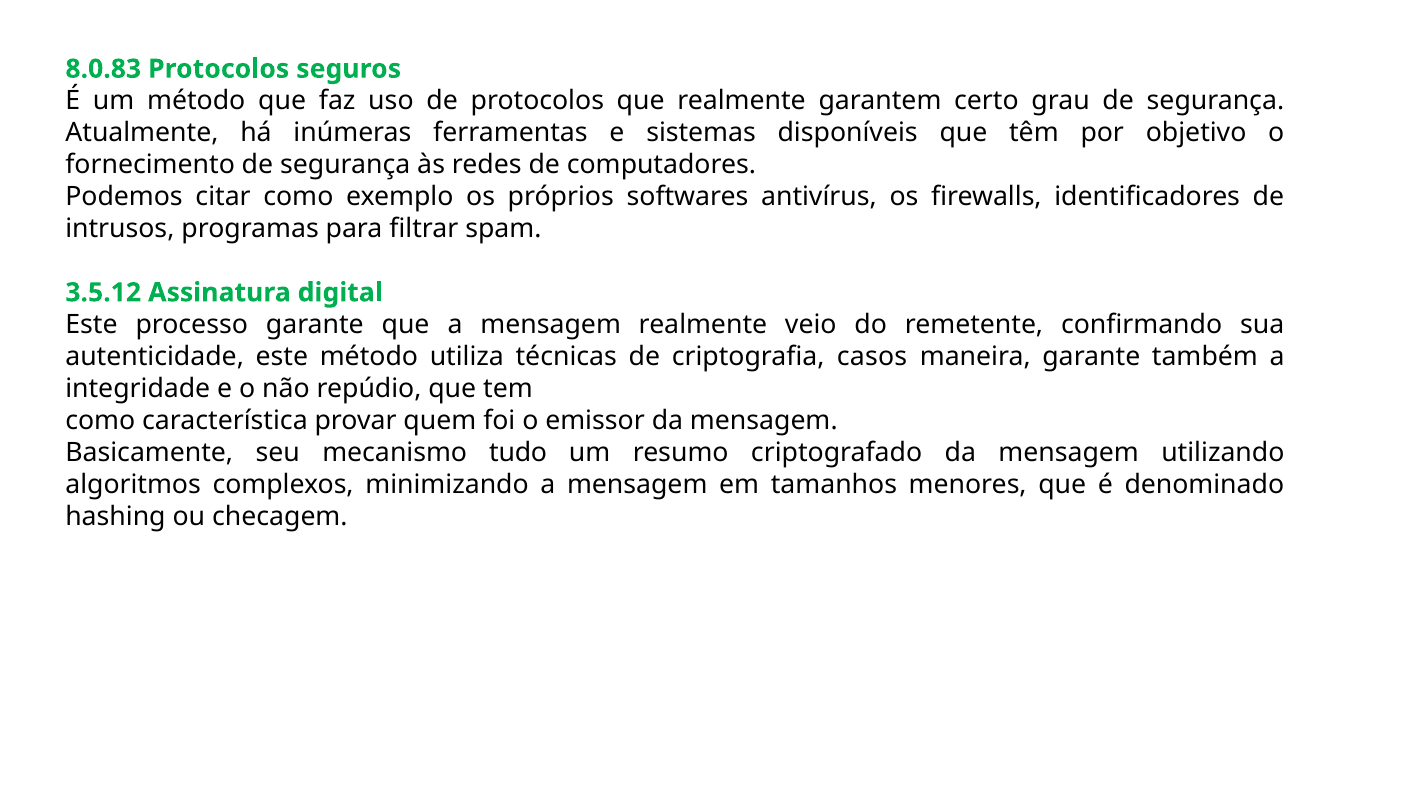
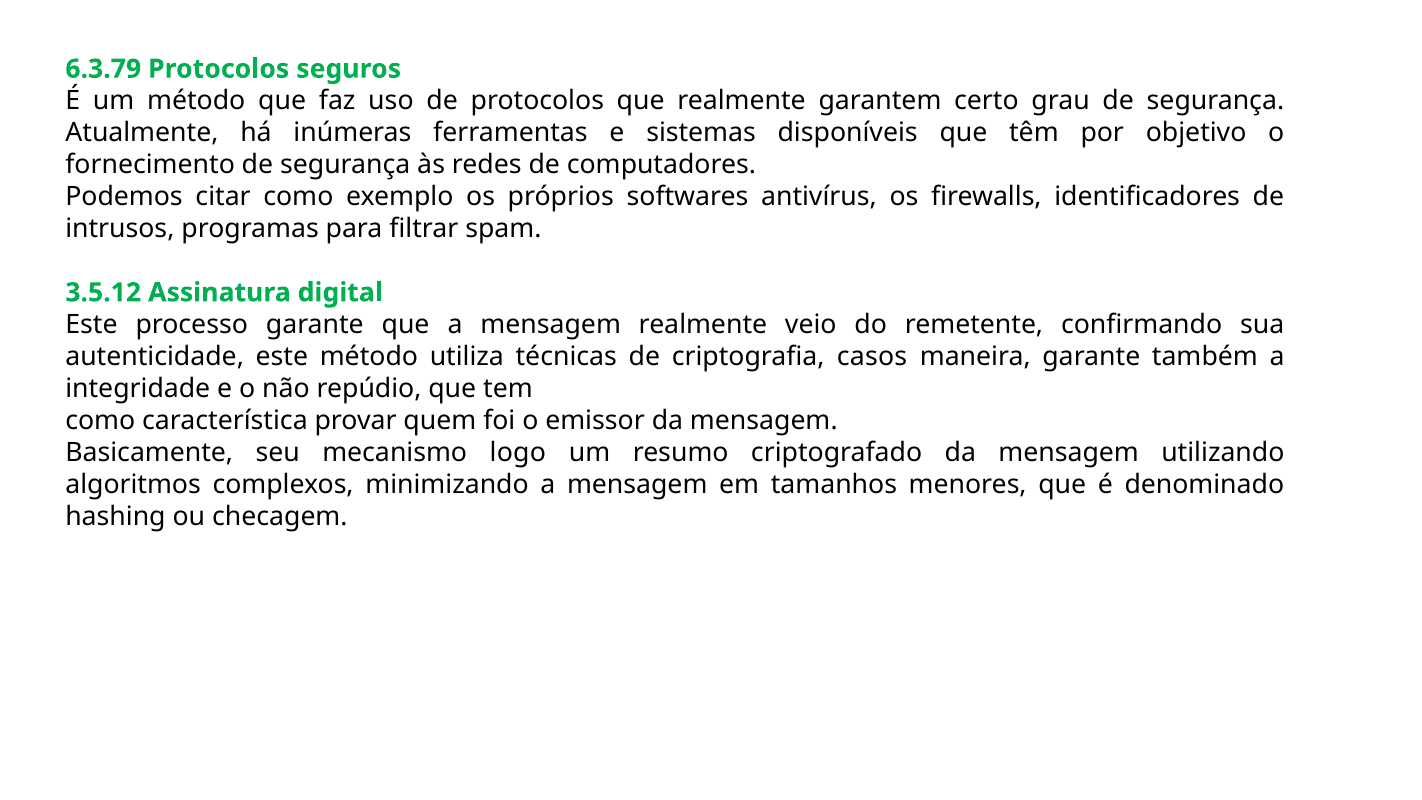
8.0.83: 8.0.83 -> 6.3.79 (103, 69)
tudo: tudo -> logo (518, 452)
